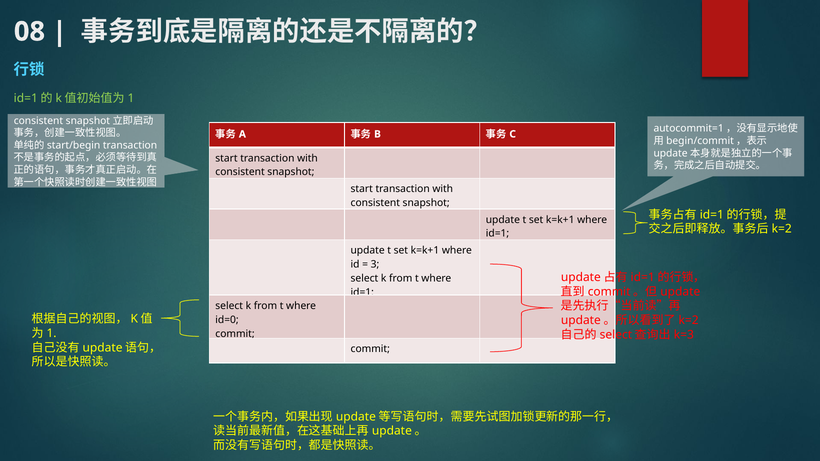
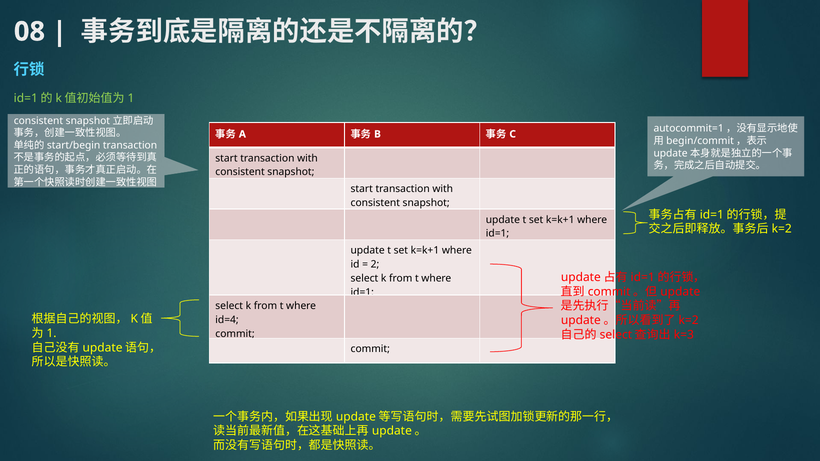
3: 3 -> 2 (375, 264)
id=0: id=0 -> id=4 (227, 320)
